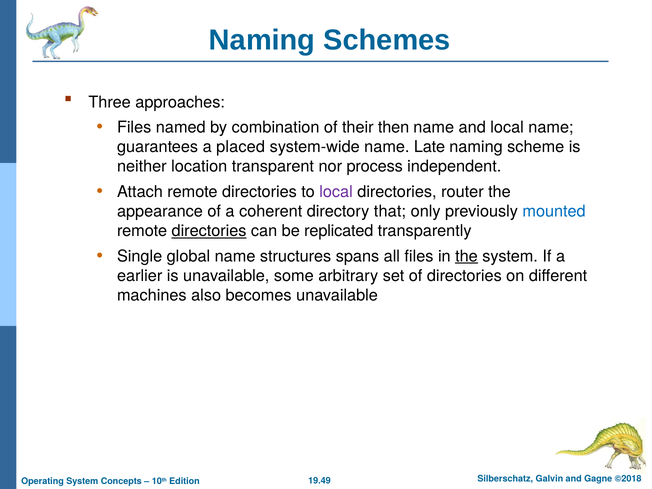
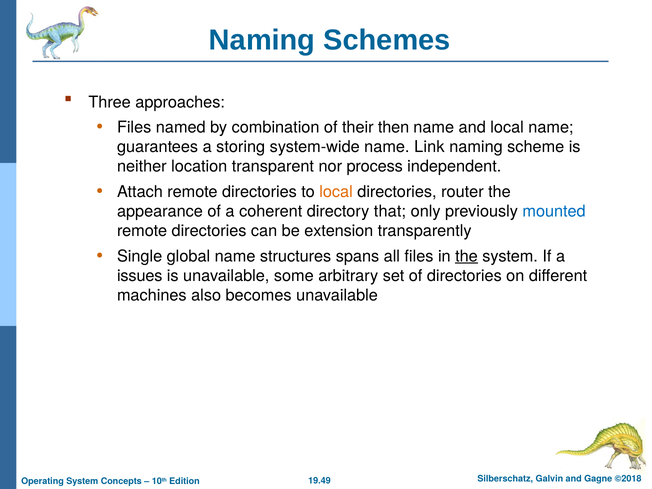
placed: placed -> storing (241, 147)
Late: Late -> Link (429, 147)
local colour: purple -> orange (336, 192)
directories underline: present -> none (209, 231)
replicated: replicated -> extension (339, 231)
earlier: earlier -> issues (140, 276)
